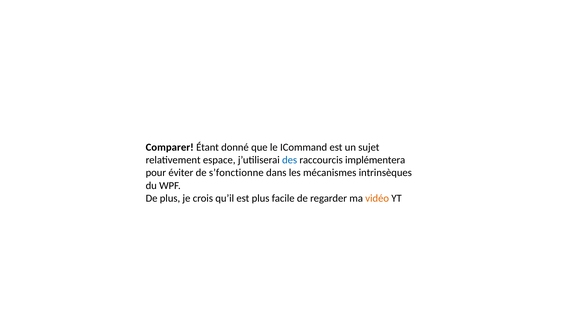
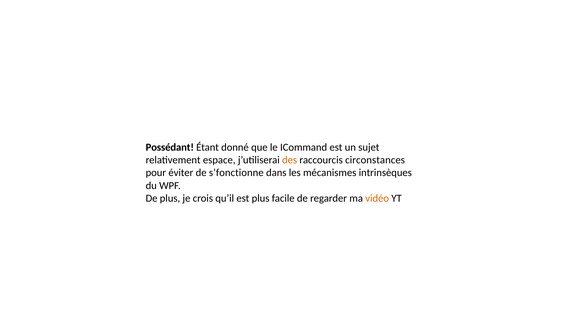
Comparer: Comparer -> Possédant (170, 147)
des colour: blue -> orange (290, 160)
implémentera: implémentera -> circonstances (375, 160)
